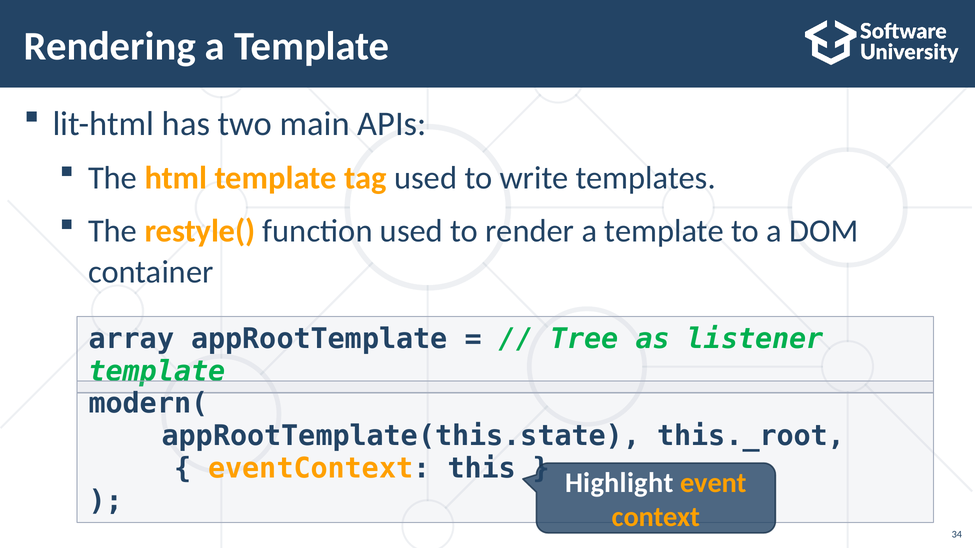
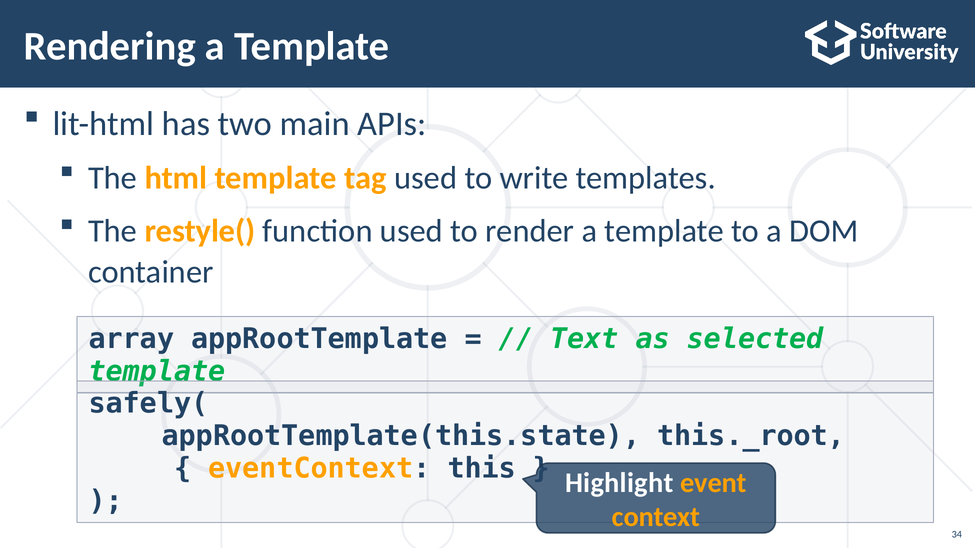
Tree: Tree -> Text (584, 339)
listener: listener -> selected (755, 339)
modern(: modern( -> safely( (149, 404)
